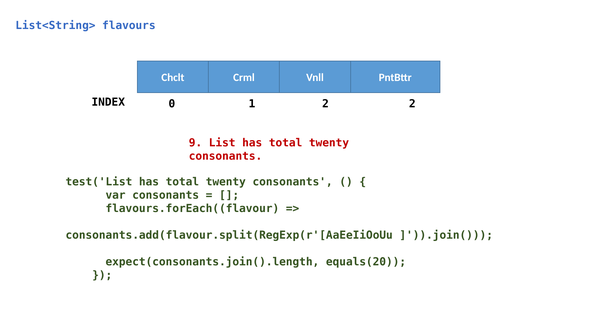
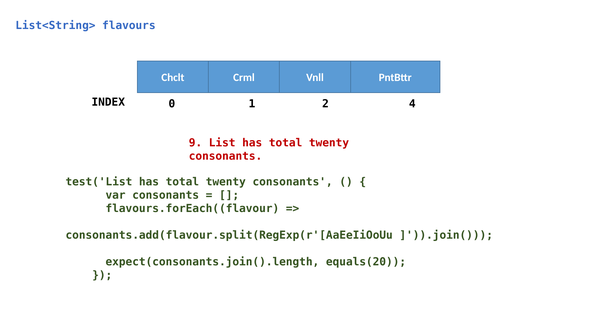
2 2: 2 -> 4 (412, 104)
